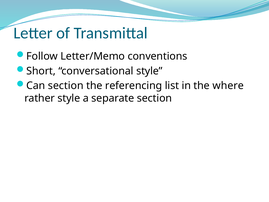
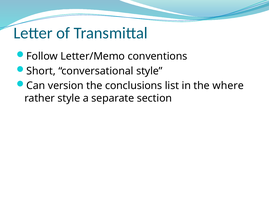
Can section: section -> version (66, 86)
referencing: referencing -> conclusions (134, 86)
